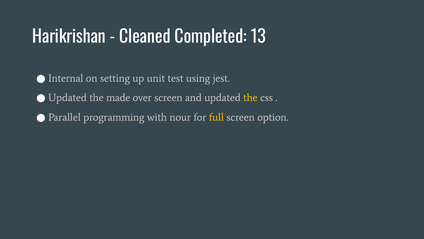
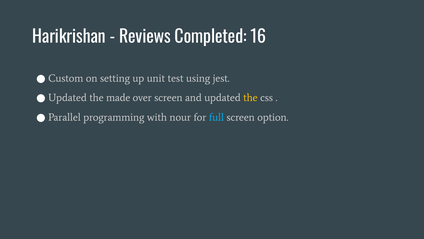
Cleaned: Cleaned -> Reviews (145, 37)
13: 13 -> 16 (258, 37)
Internal: Internal -> Custom (66, 78)
full colour: yellow -> light blue (216, 117)
